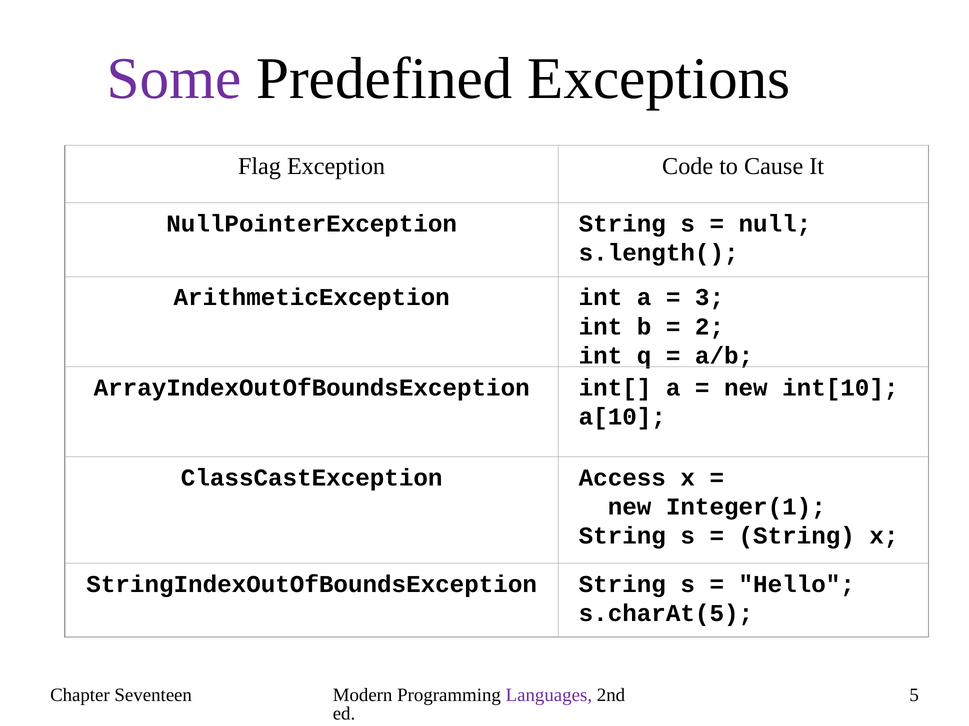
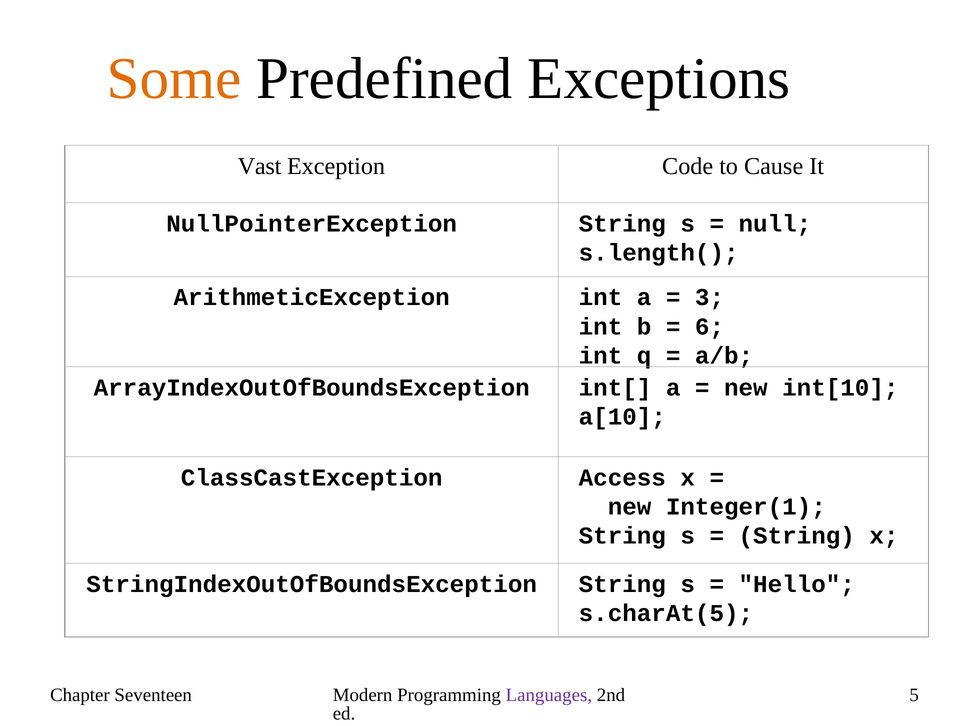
Some colour: purple -> orange (174, 79)
Flag: Flag -> Vast (260, 167)
2: 2 -> 6 (710, 327)
